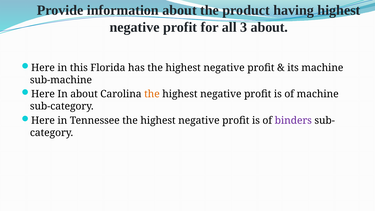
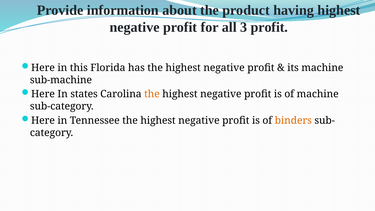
3 about: about -> profit (269, 27)
In about: about -> states (84, 94)
binders colour: purple -> orange (293, 120)
